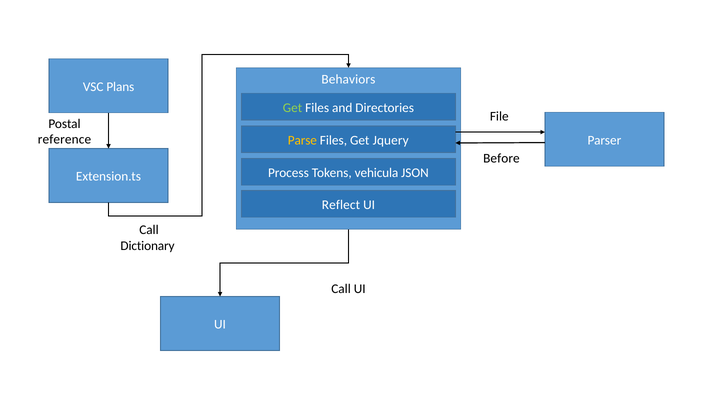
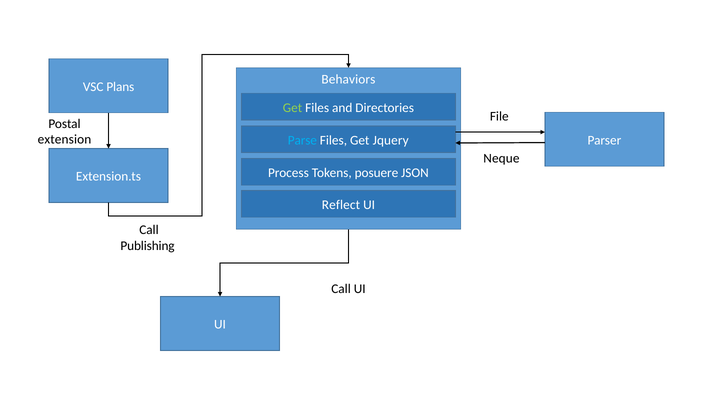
reference: reference -> extension (64, 140)
Parse colour: yellow -> light blue (302, 140)
Before: Before -> Neque (501, 158)
vehicula: vehicula -> posuere (376, 173)
Dictionary: Dictionary -> Publishing (148, 246)
